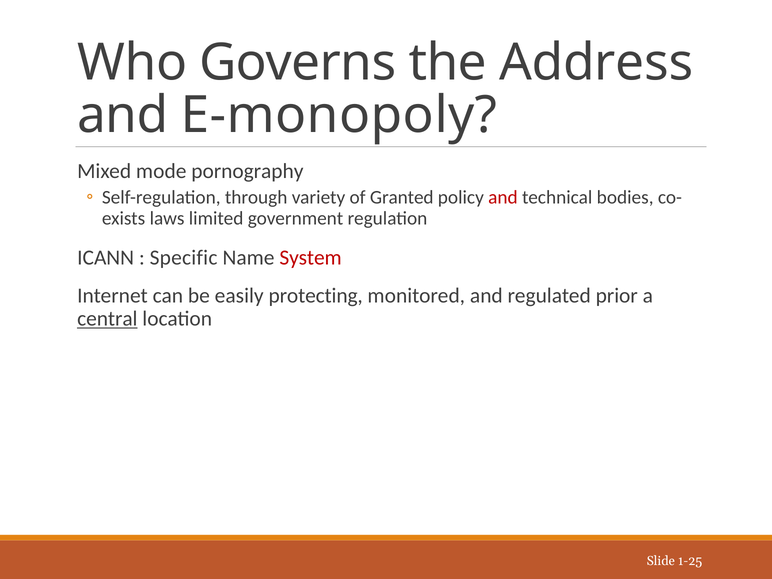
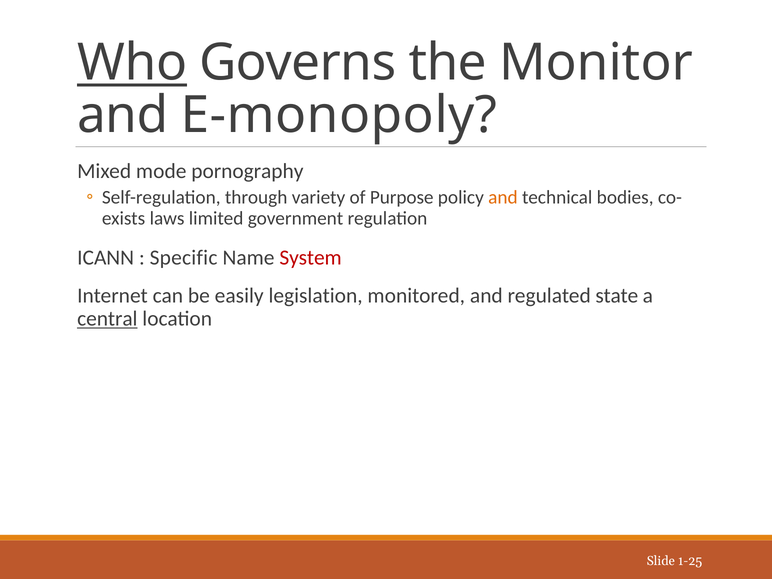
Who underline: none -> present (132, 63)
Address: Address -> Monitor (596, 63)
Granted: Granted -> Purpose (402, 197)
and colour: red -> orange (503, 197)
protecting: protecting -> legislation (316, 296)
prior: prior -> state (617, 296)
